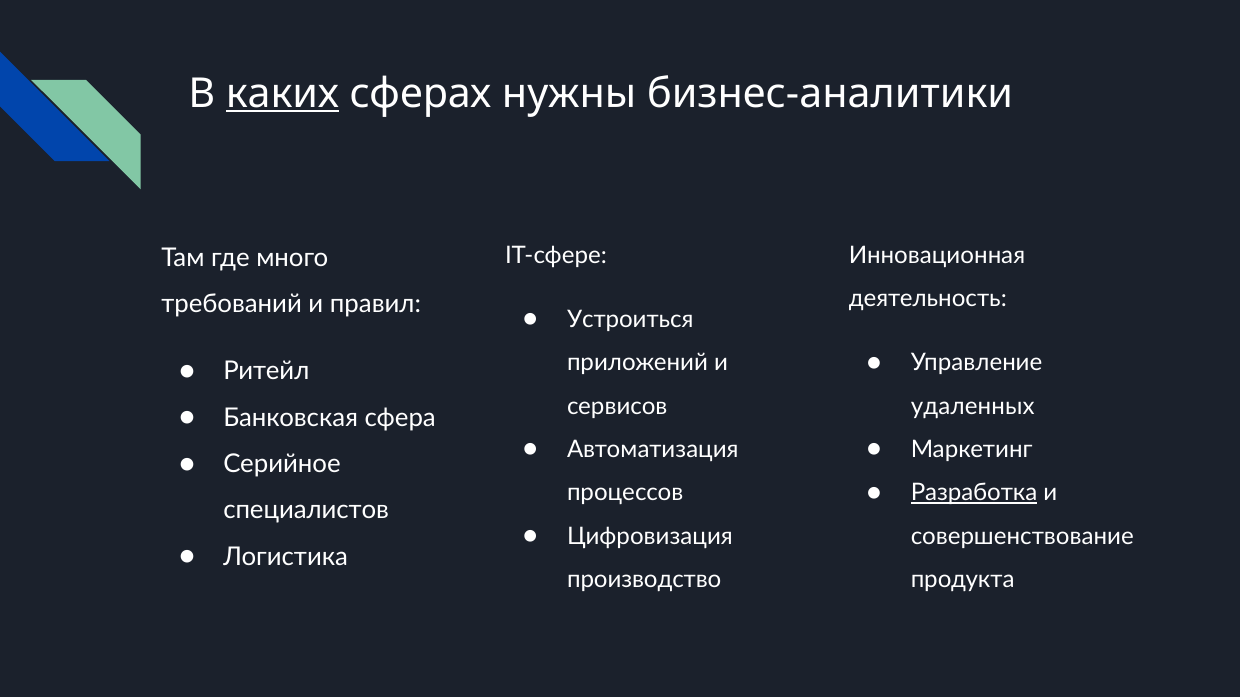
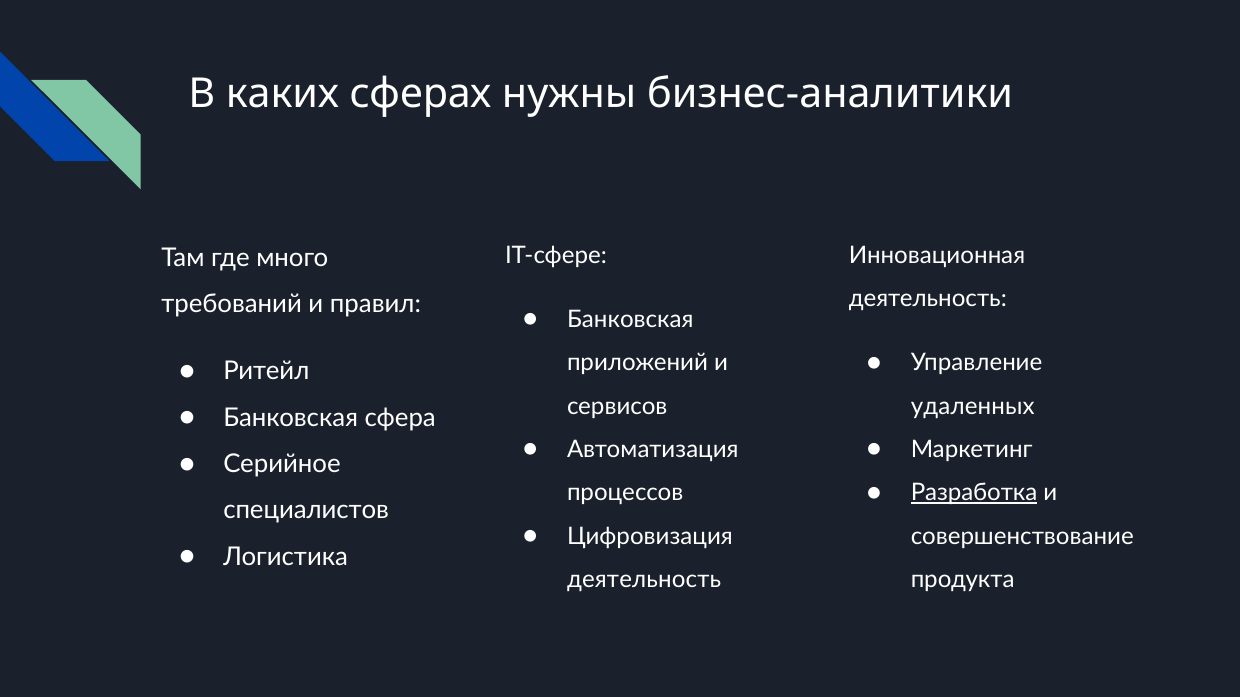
каких underline: present -> none (282, 94)
Устроиться: Устроиться -> Банковская (630, 320)
производство: производство -> деятельность (644, 580)
